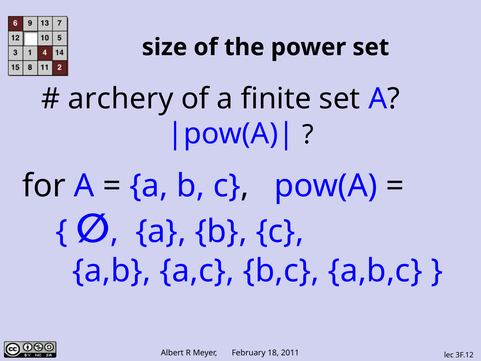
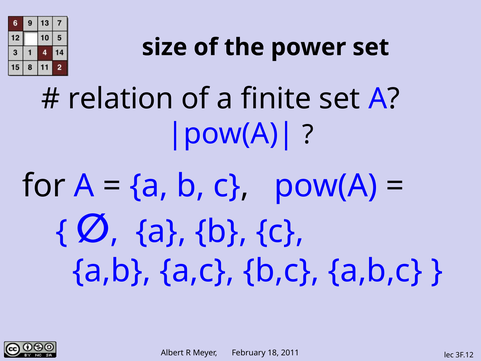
archery: archery -> relation (121, 99)
